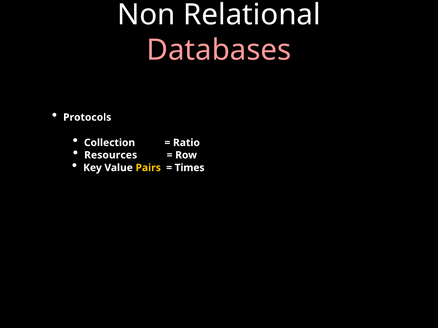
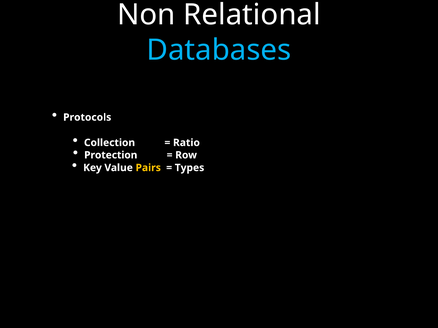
Databases colour: pink -> light blue (219, 50)
Resources: Resources -> Protection (111, 155)
Times: Times -> Types (190, 168)
